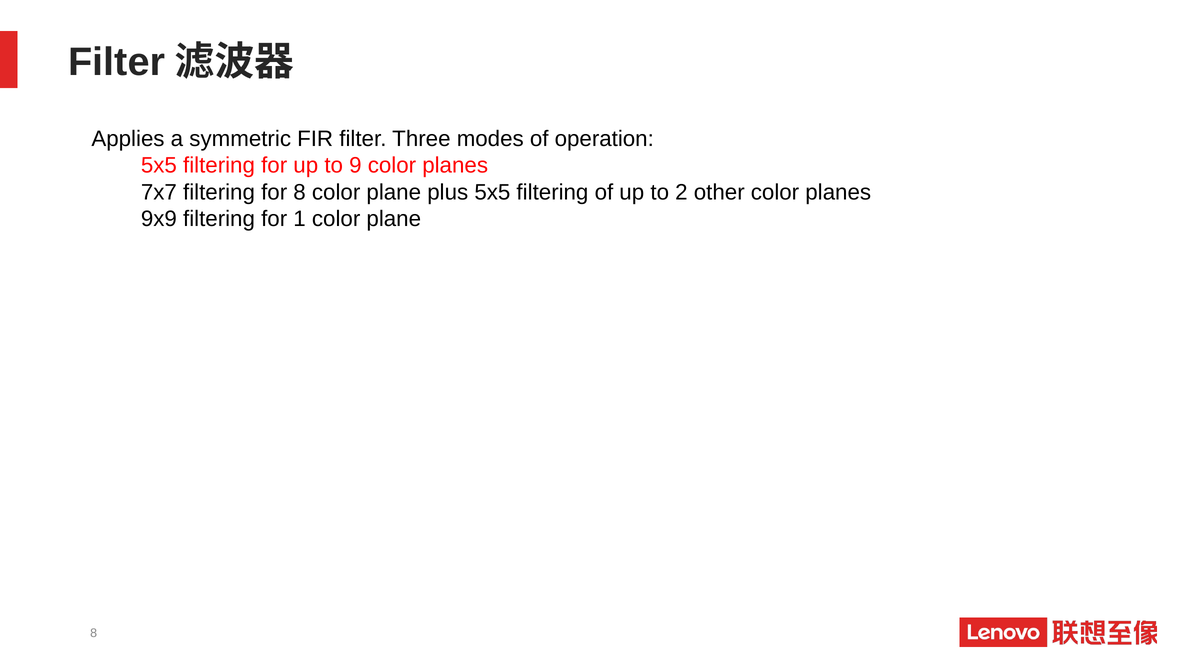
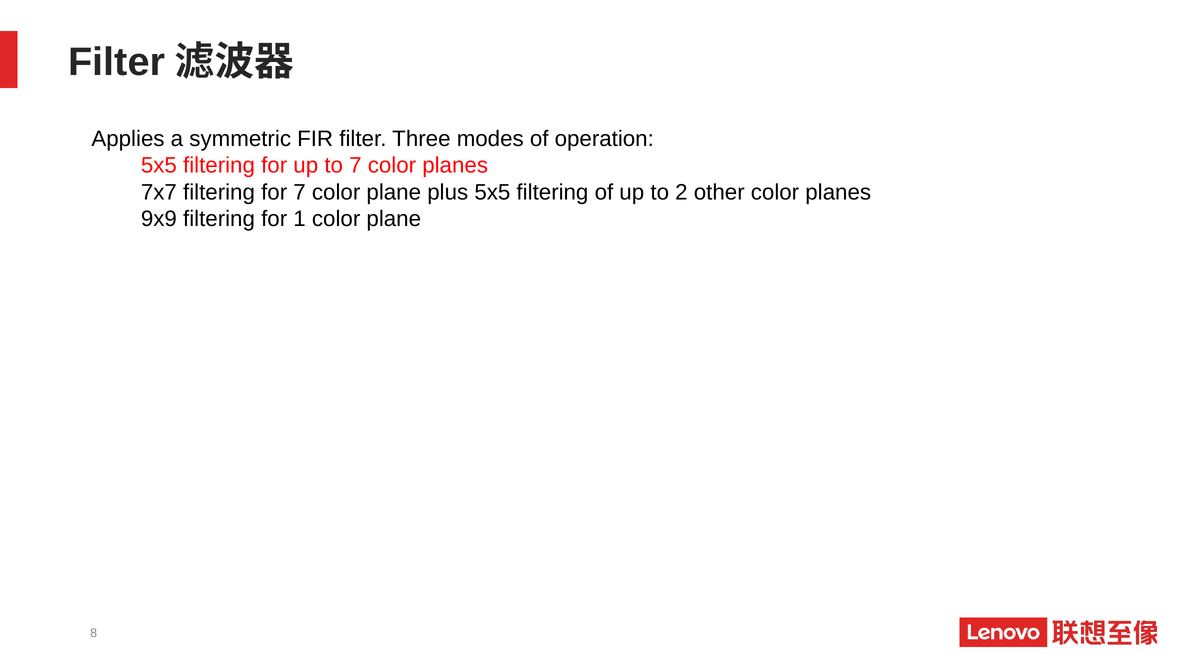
to 9: 9 -> 7 (355, 165)
for 8: 8 -> 7 (300, 192)
